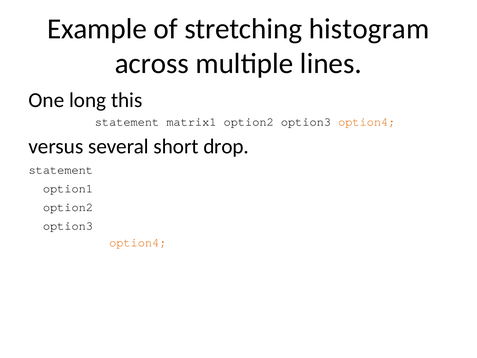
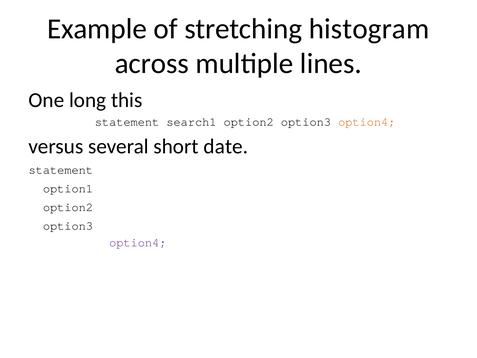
matrix1: matrix1 -> search1 (191, 122)
drop: drop -> date (226, 146)
option4 colour: orange -> purple (138, 242)
